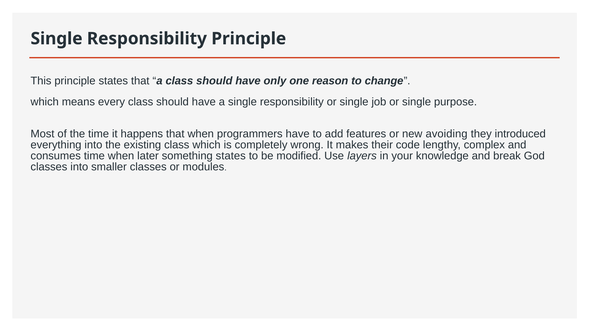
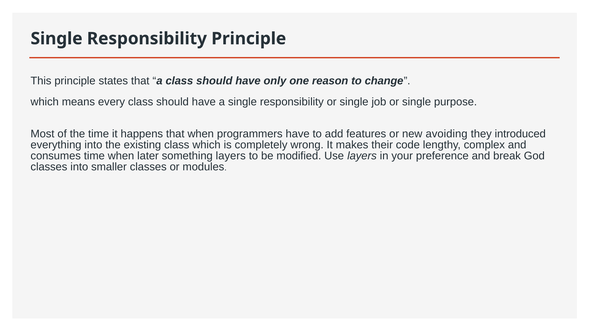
something states: states -> layers (231, 156)
knowledge: knowledge -> preference (442, 156)
